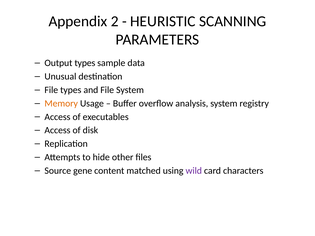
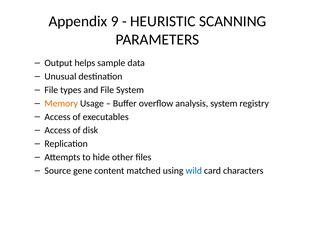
2: 2 -> 9 (115, 21)
Output types: types -> helps (85, 63)
wild colour: purple -> blue (194, 171)
